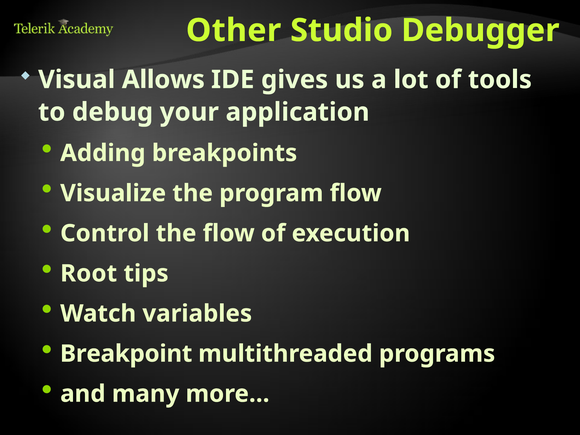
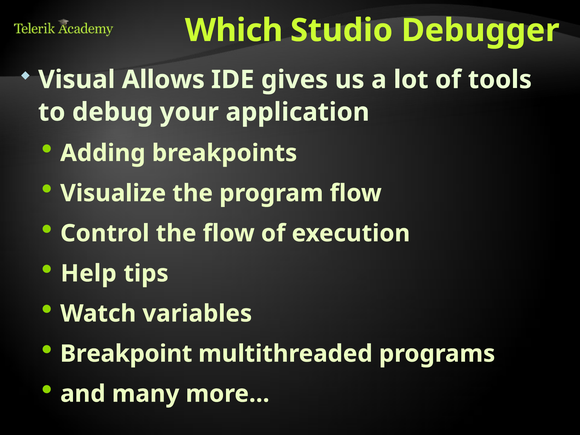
Other: Other -> Which (234, 30)
Root: Root -> Help (89, 273)
